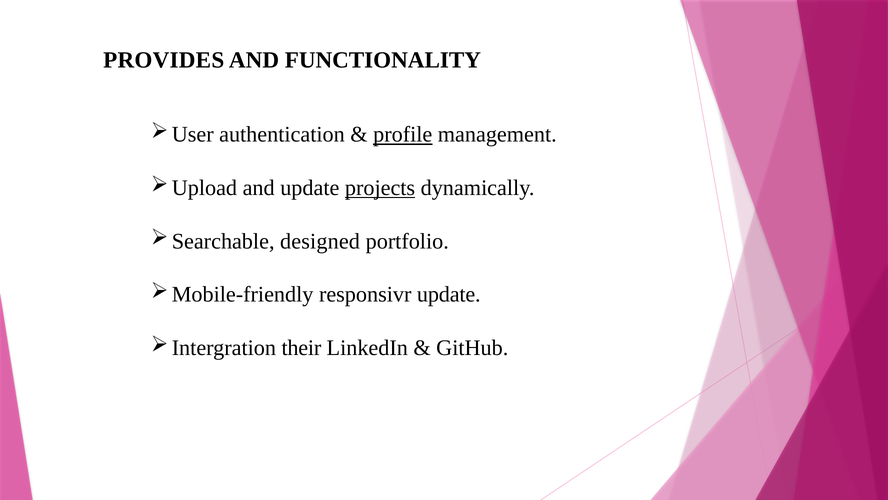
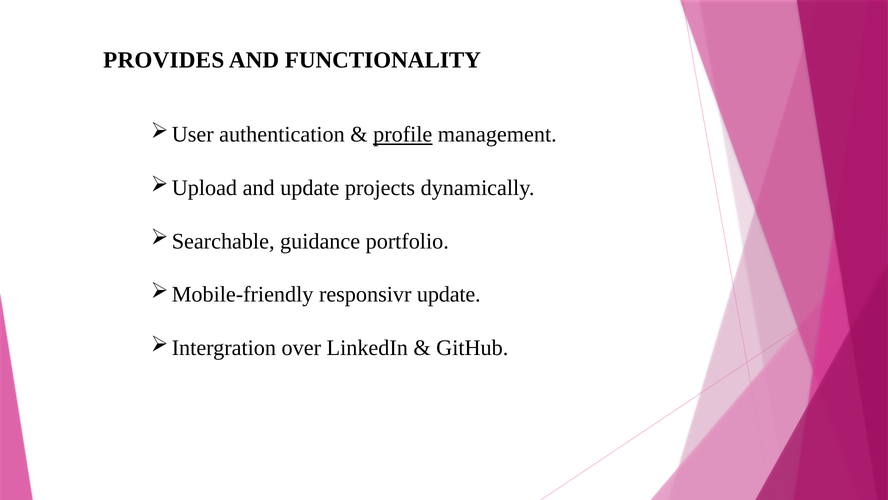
projects underline: present -> none (380, 188)
designed: designed -> guidance (320, 241)
their: their -> over (301, 348)
